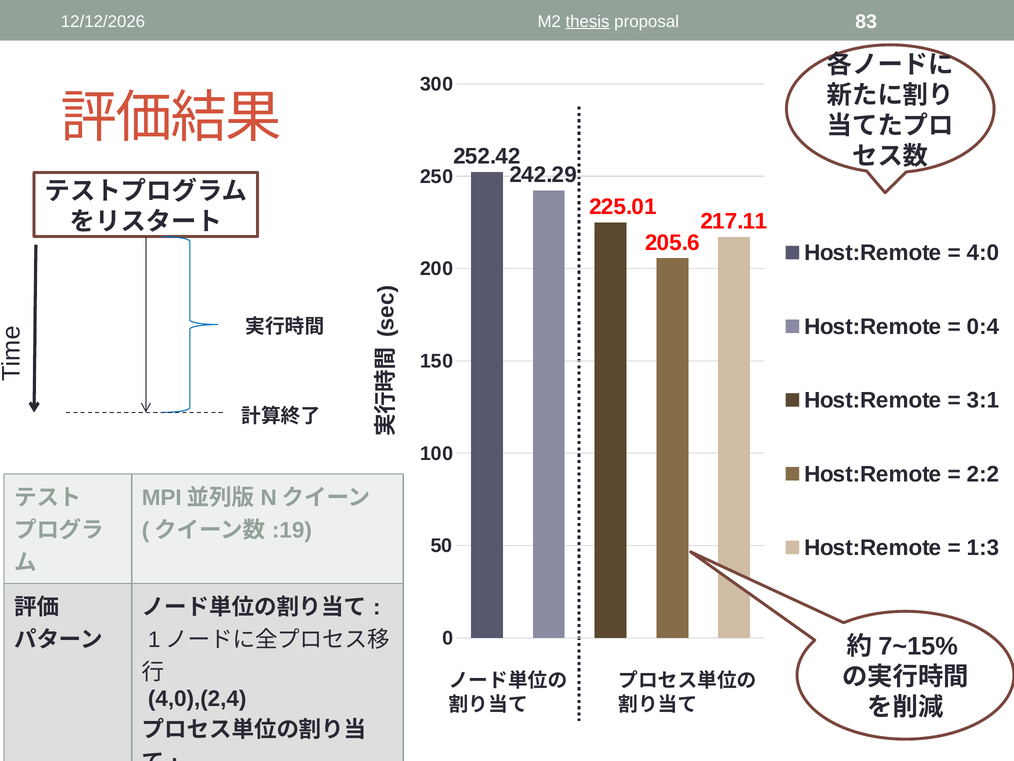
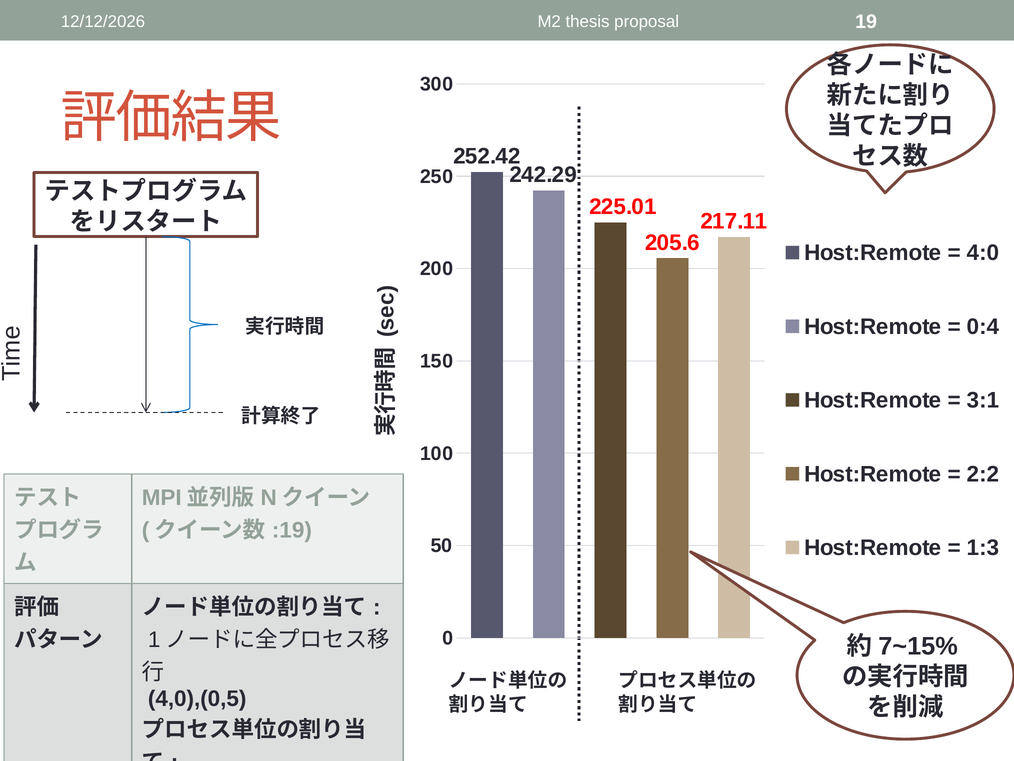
thesis underline: present -> none (588, 21)
83: 83 -> 19 (866, 22)
4,0),(2,4: 4,0),(2,4 -> 4,0),(0,5 (197, 698)
